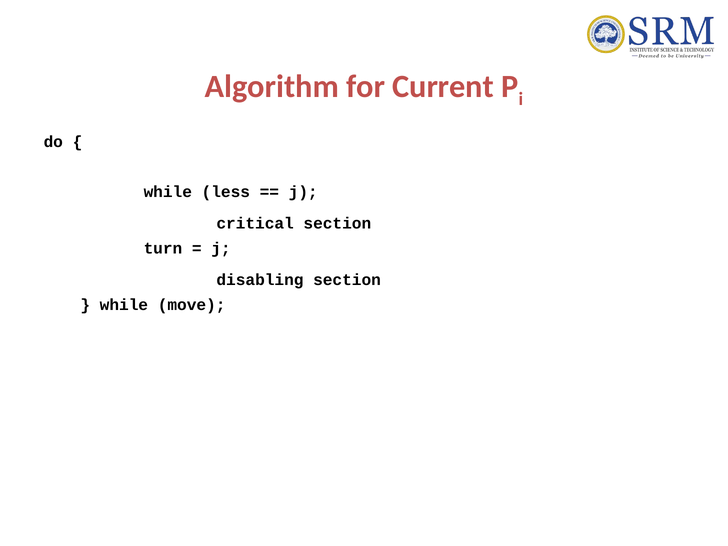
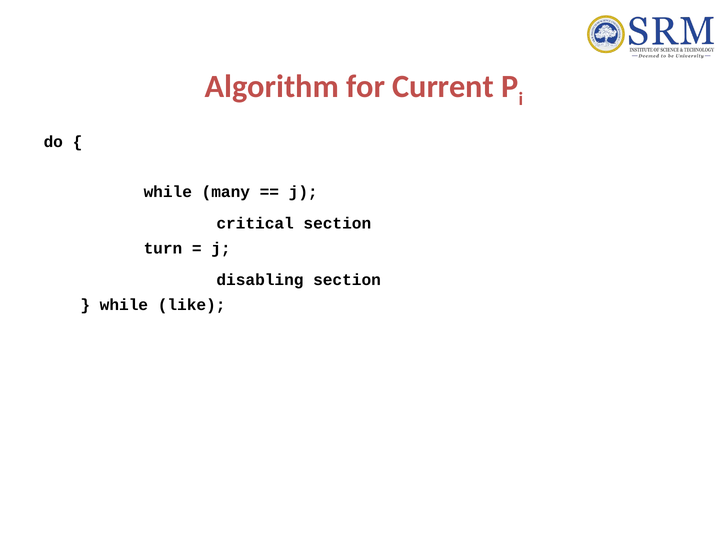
less: less -> many (226, 192)
move: move -> like (192, 305)
